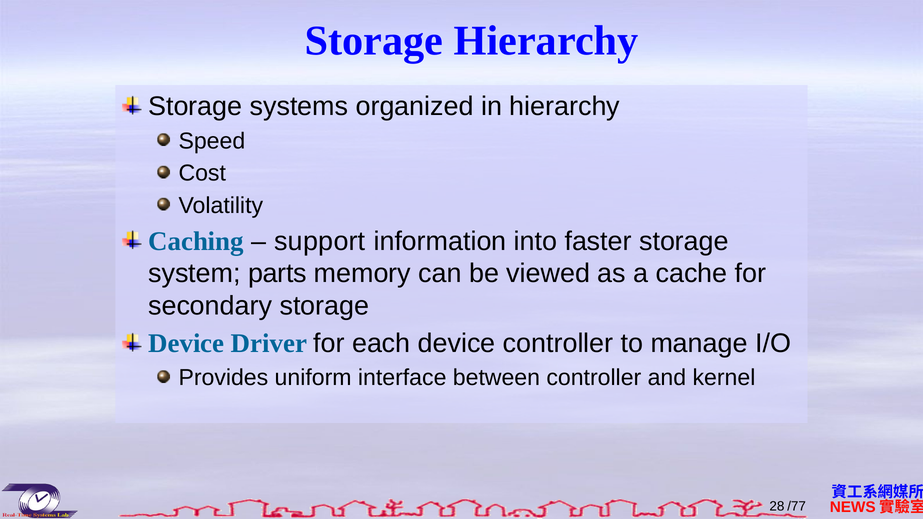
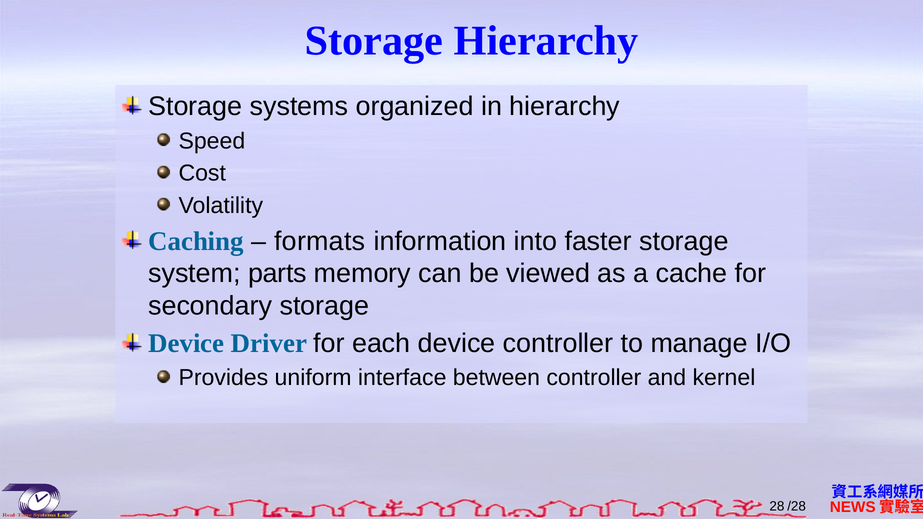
support: support -> formats (320, 241)
/77: /77 -> /28 (797, 506)
